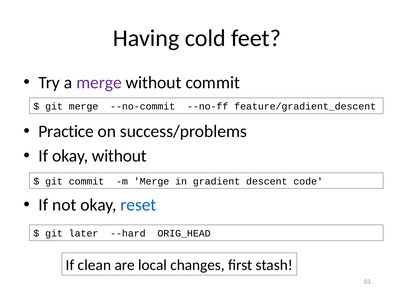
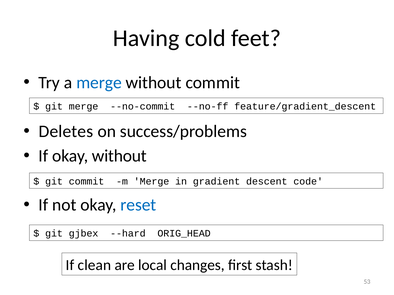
merge colour: purple -> blue (99, 83)
Practice: Practice -> Deletes (66, 132)
later: later -> gjbex (84, 234)
